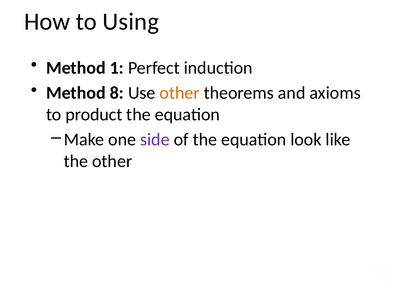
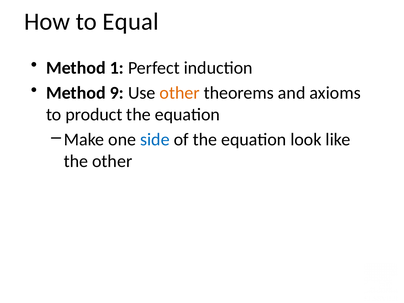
Using: Using -> Equal (131, 22)
8: 8 -> 9 (117, 93)
side colour: purple -> blue (155, 140)
